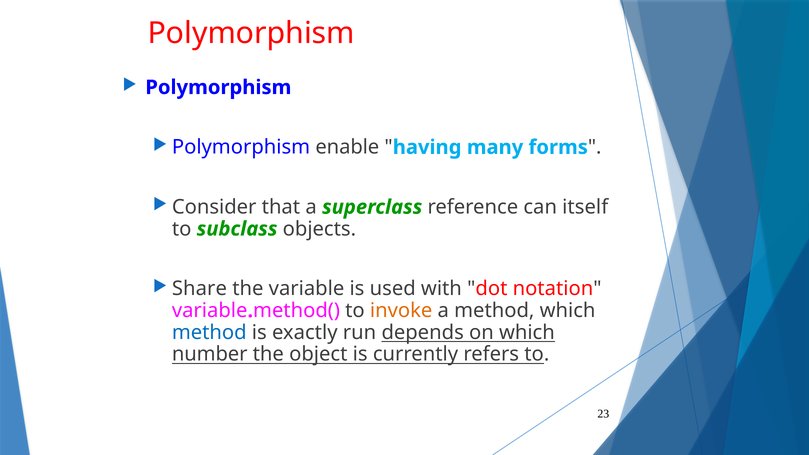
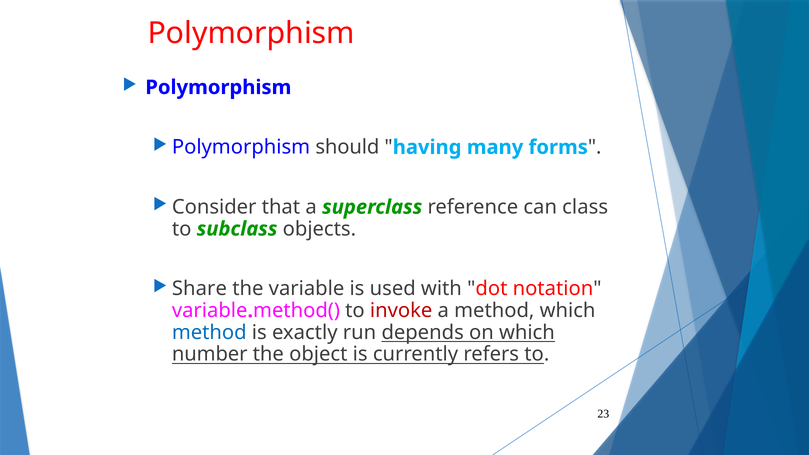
enable: enable -> should (347, 147)
itself: itself -> class (585, 207)
invoke colour: orange -> red (401, 311)
